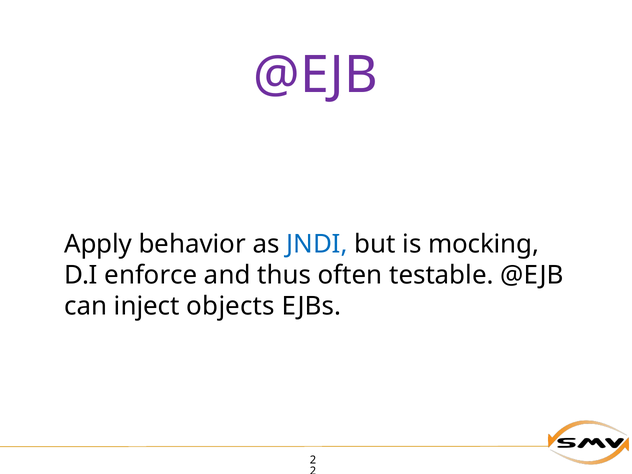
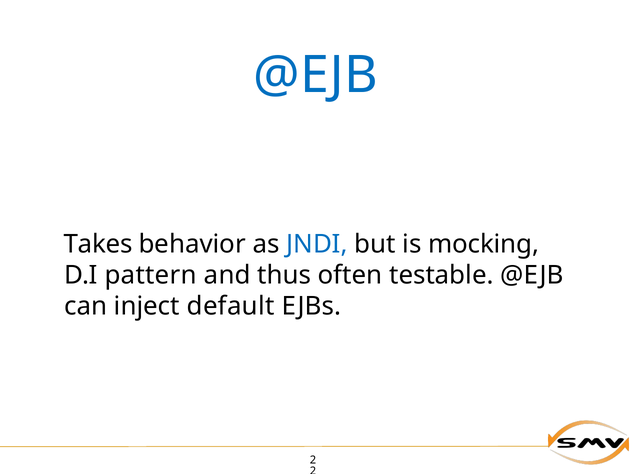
@EJB colour: purple -> blue (316, 75)
Apply: Apply -> Takes (98, 244)
enforce: enforce -> pattern (151, 275)
objects: objects -> default (231, 306)
